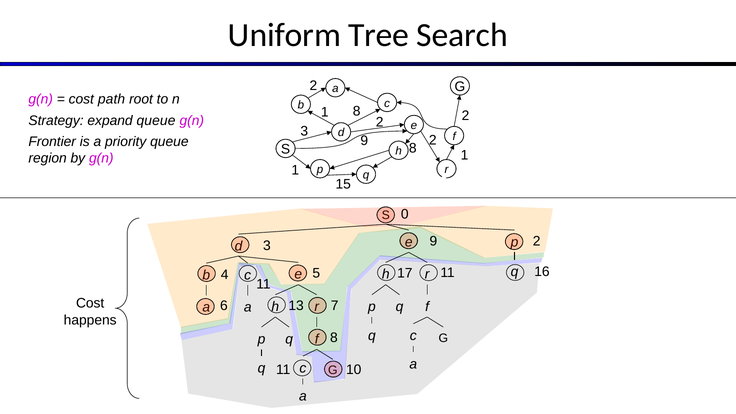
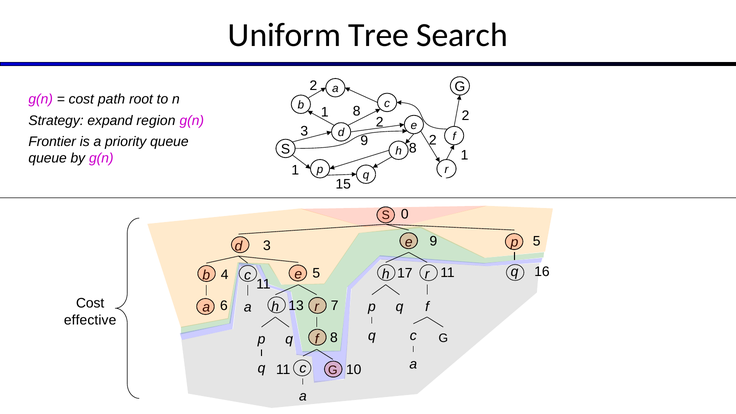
expand queue: queue -> region (156, 121)
region: region -> queue (48, 158)
9 2: 2 -> 5 (537, 241)
happens: happens -> effective (90, 320)
